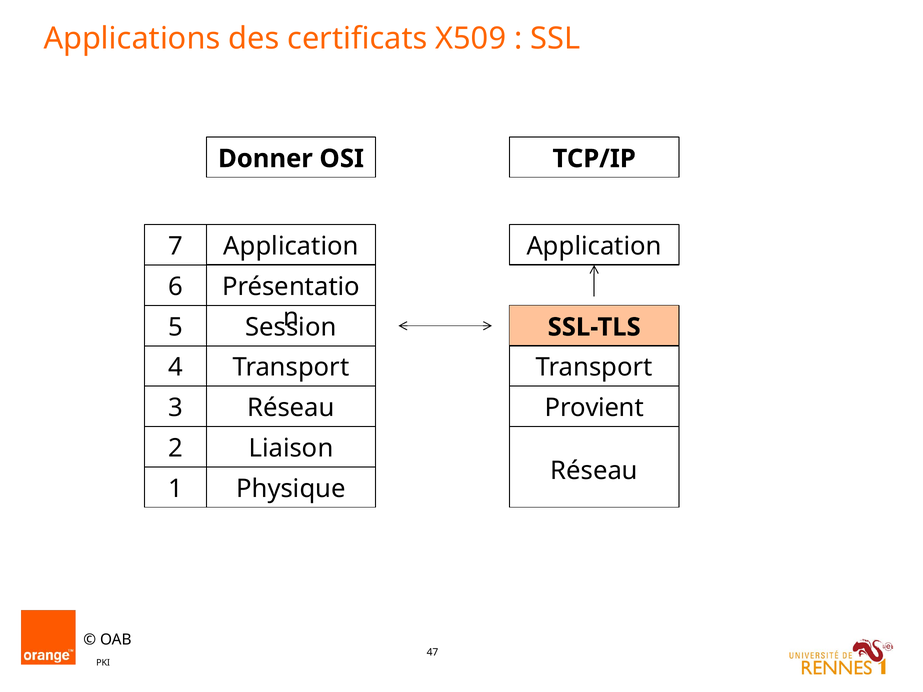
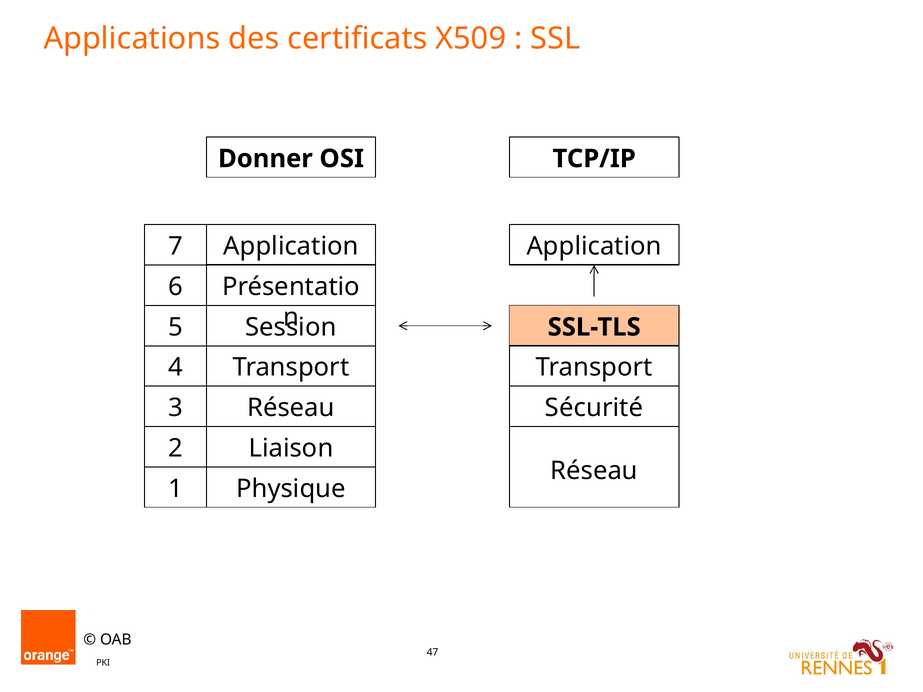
Provient: Provient -> Sécurité (594, 408)
